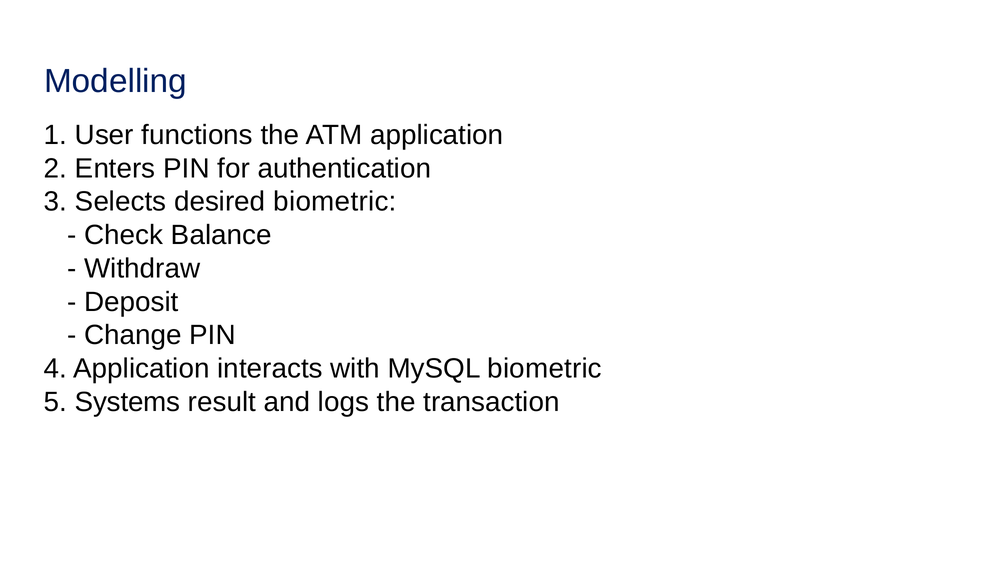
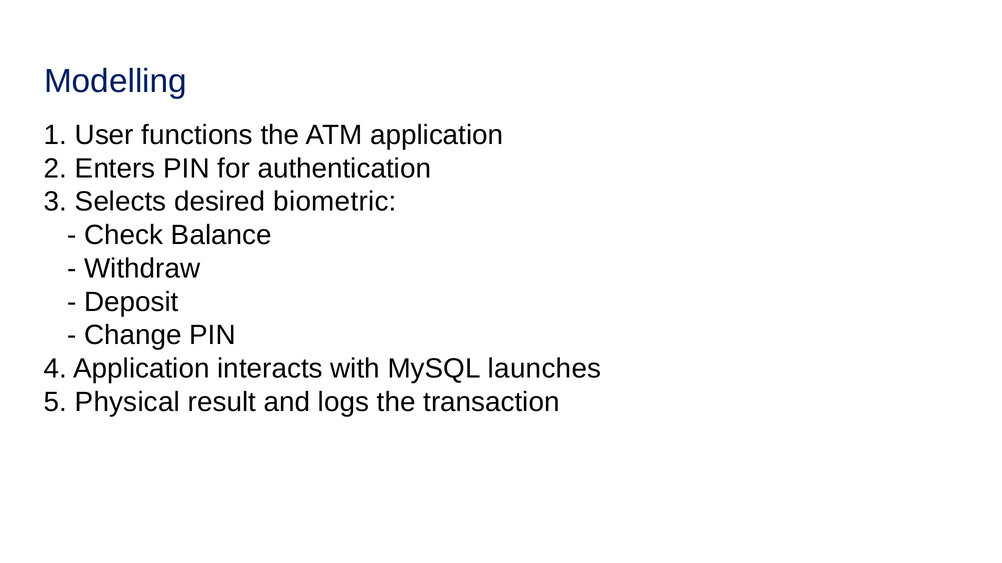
MySQL biometric: biometric -> launches (545, 369)
Systems: Systems -> Physical (127, 402)
